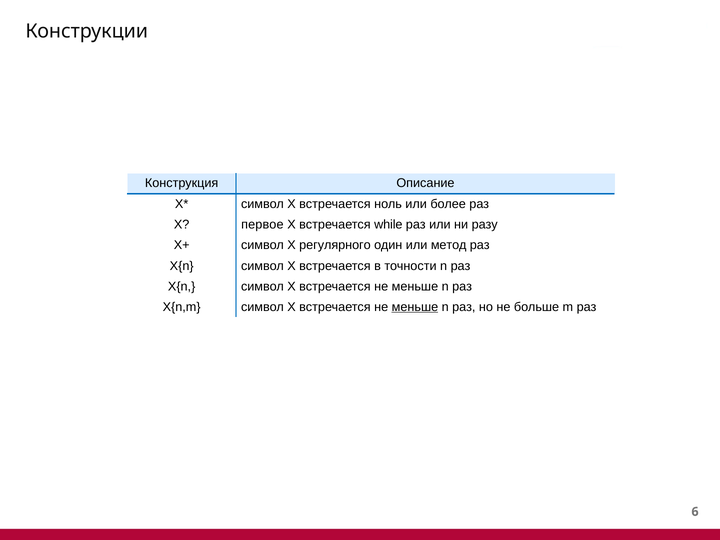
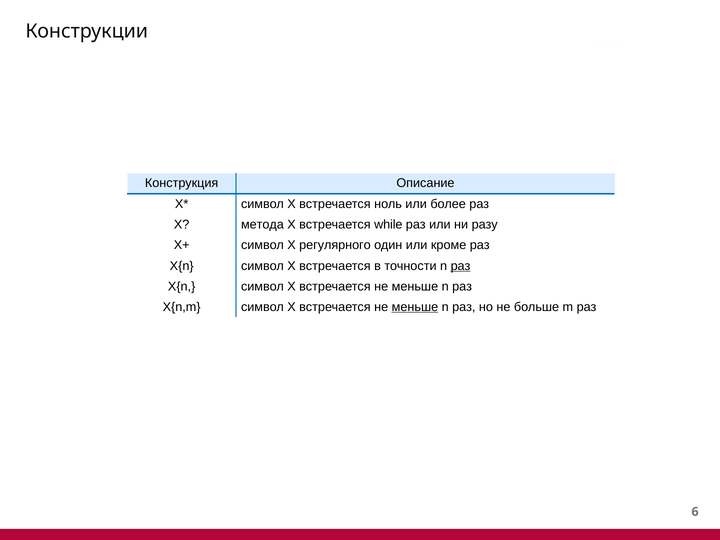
первое: первое -> метода (262, 225)
метод: метод -> кроме (449, 245)
раз underline: none -> present (461, 266)
